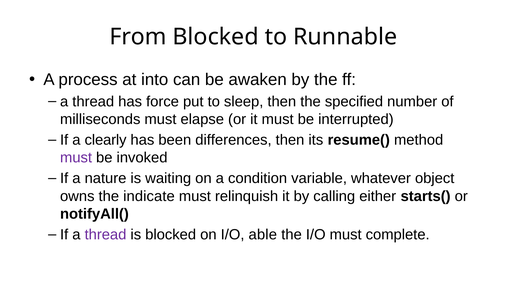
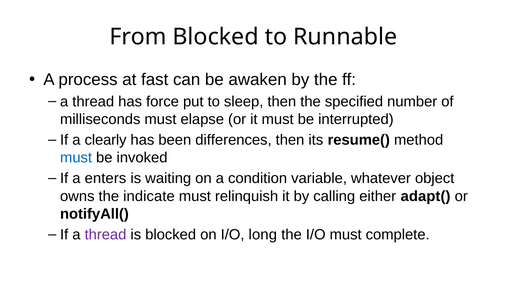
into: into -> fast (155, 80)
must colour: purple -> blue (76, 158)
nature: nature -> enters (105, 179)
starts(: starts( -> adapt( (426, 196)
able: able -> long (263, 235)
